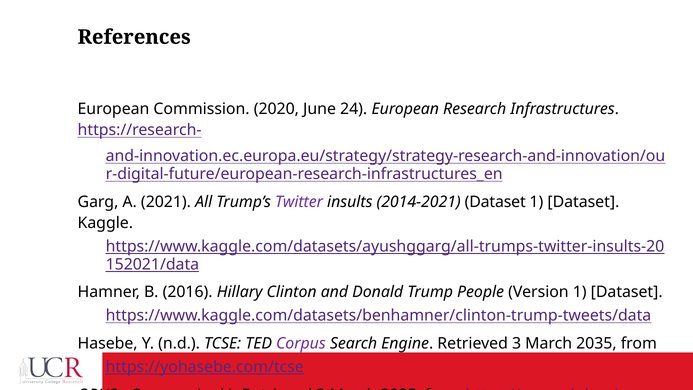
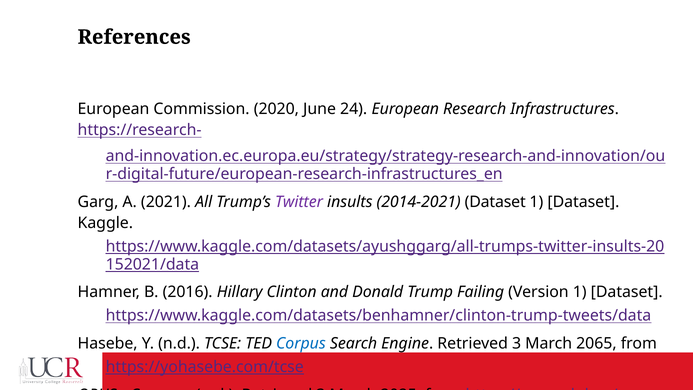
People: People -> Failing (481, 292)
Corpus colour: purple -> blue (301, 343)
2035: 2035 -> 2065 (596, 343)
